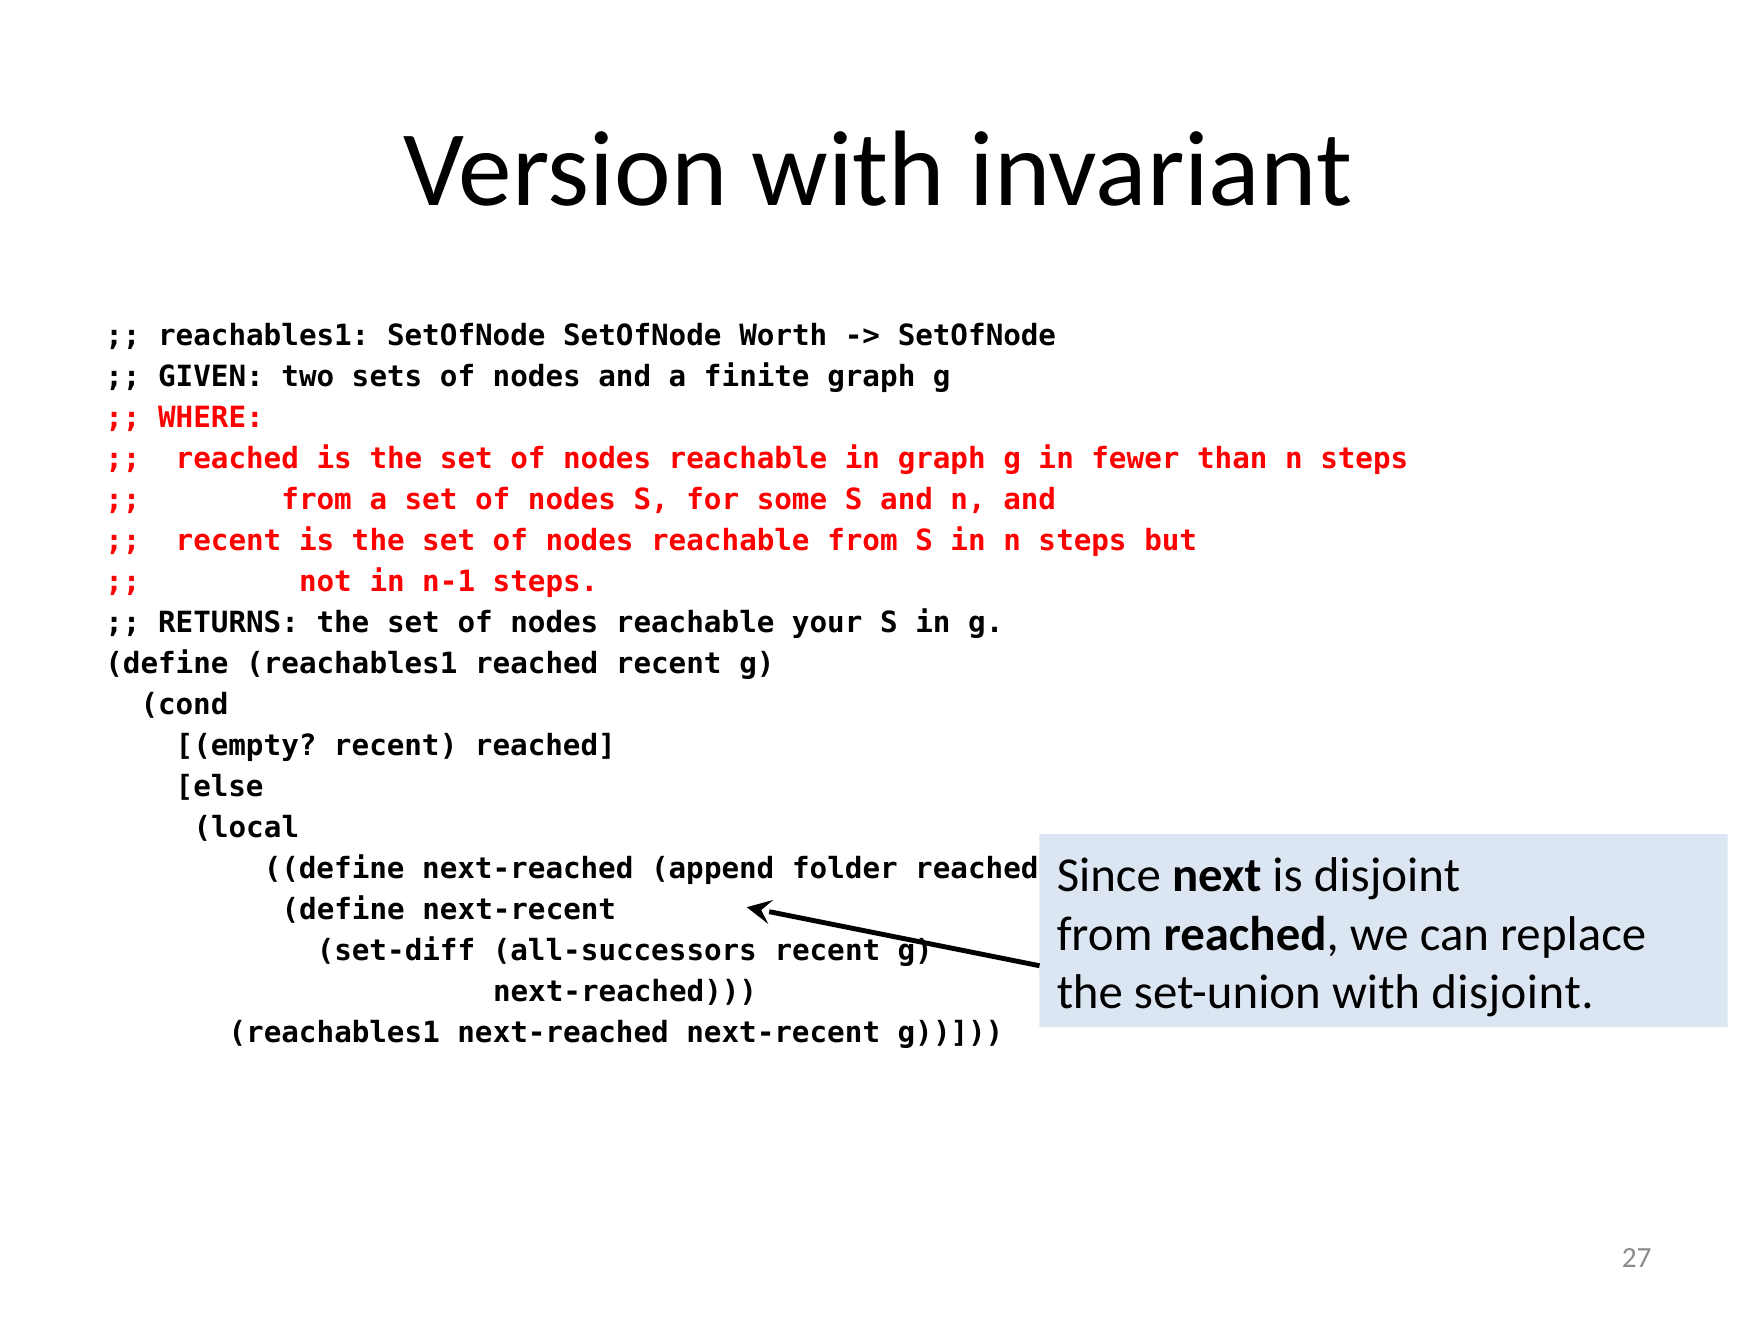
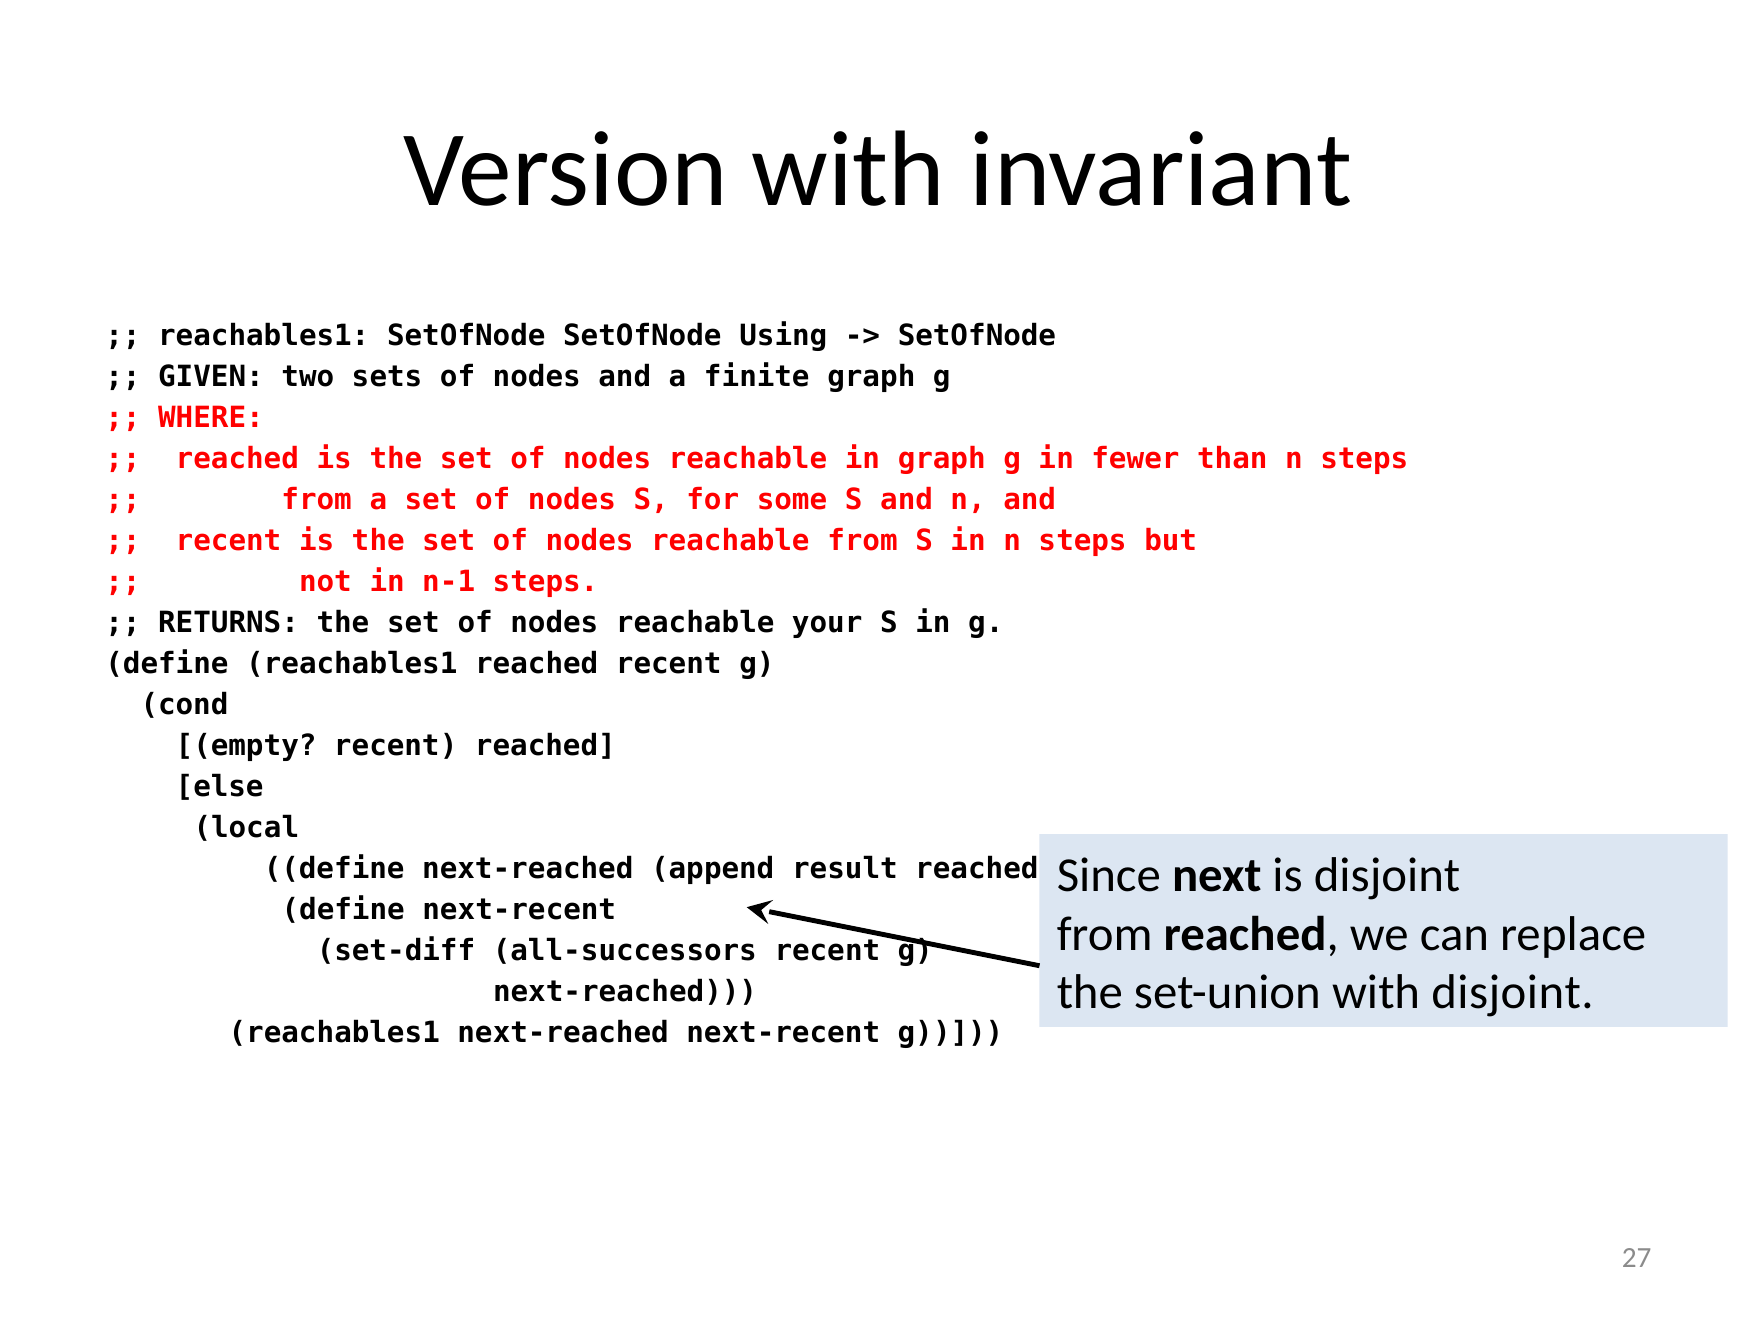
Worth: Worth -> Using (783, 336)
folder: folder -> result (845, 869)
